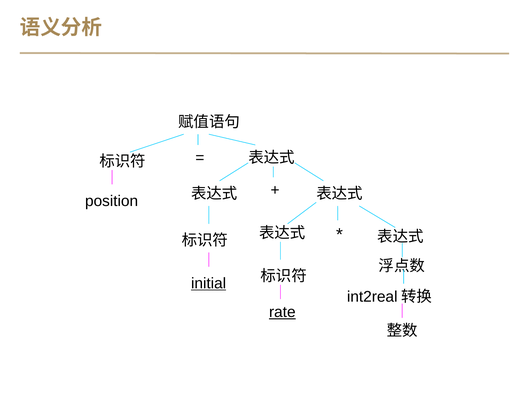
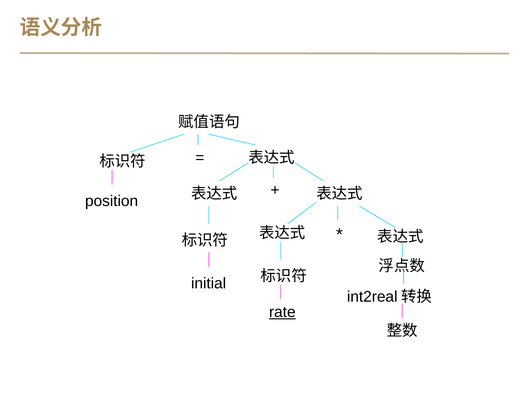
initial underline: present -> none (209, 283)
